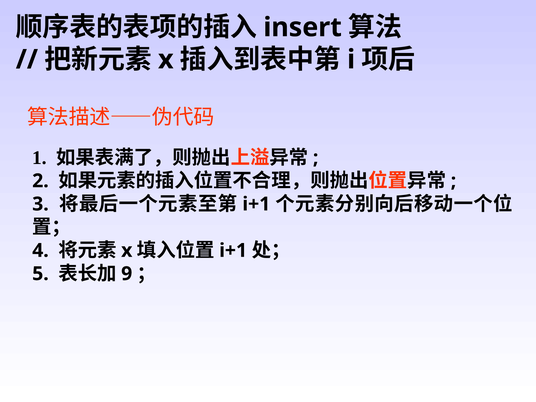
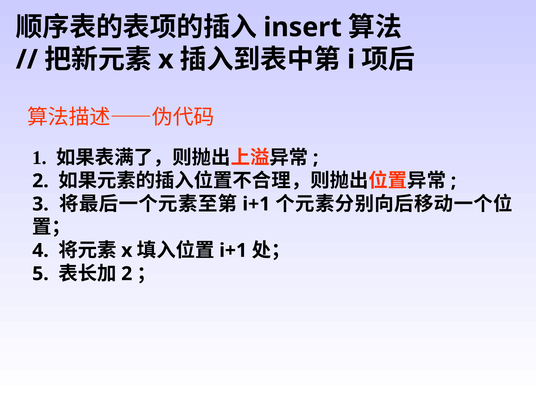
9: 9 -> 2 (127, 274)
